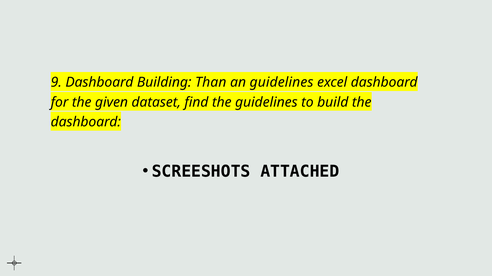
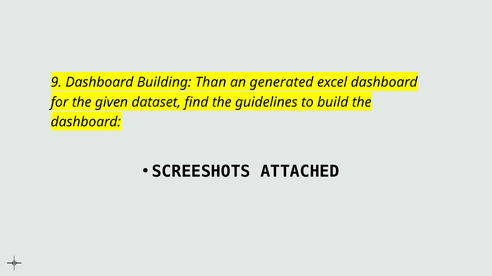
an guidelines: guidelines -> generated (282, 82)
